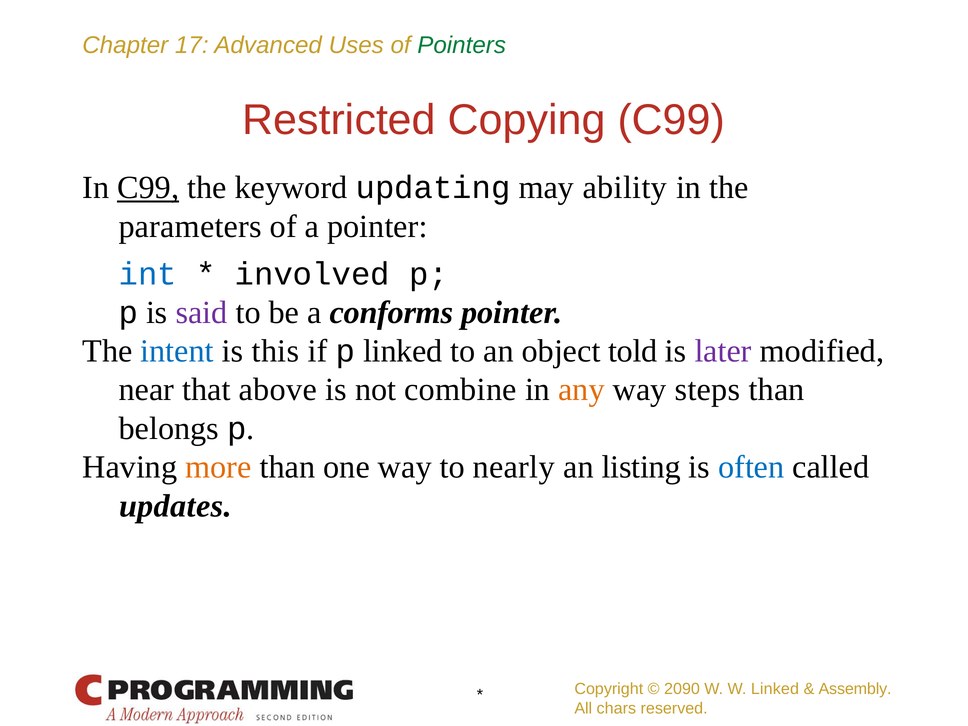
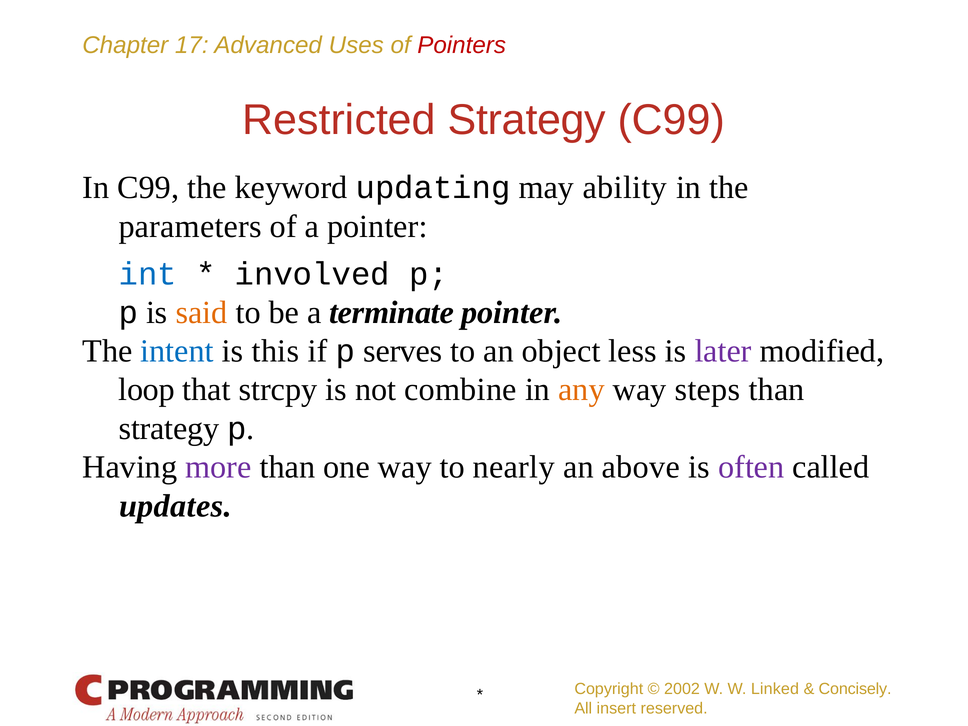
Pointers colour: green -> red (462, 45)
Restricted Copying: Copying -> Strategy (527, 120)
C99 underline: present -> none (148, 188)
said colour: purple -> orange (202, 312)
conforms: conforms -> terminate (392, 312)
p linked: linked -> serves (403, 351)
told: told -> less (633, 351)
near: near -> loop (147, 390)
above: above -> strcpy (278, 390)
belongs: belongs -> strategy (169, 429)
more colour: orange -> purple (218, 467)
listing: listing -> above (641, 467)
often colour: blue -> purple (751, 467)
2090: 2090 -> 2002 (682, 689)
Assembly: Assembly -> Concisely (855, 689)
chars: chars -> insert (616, 709)
